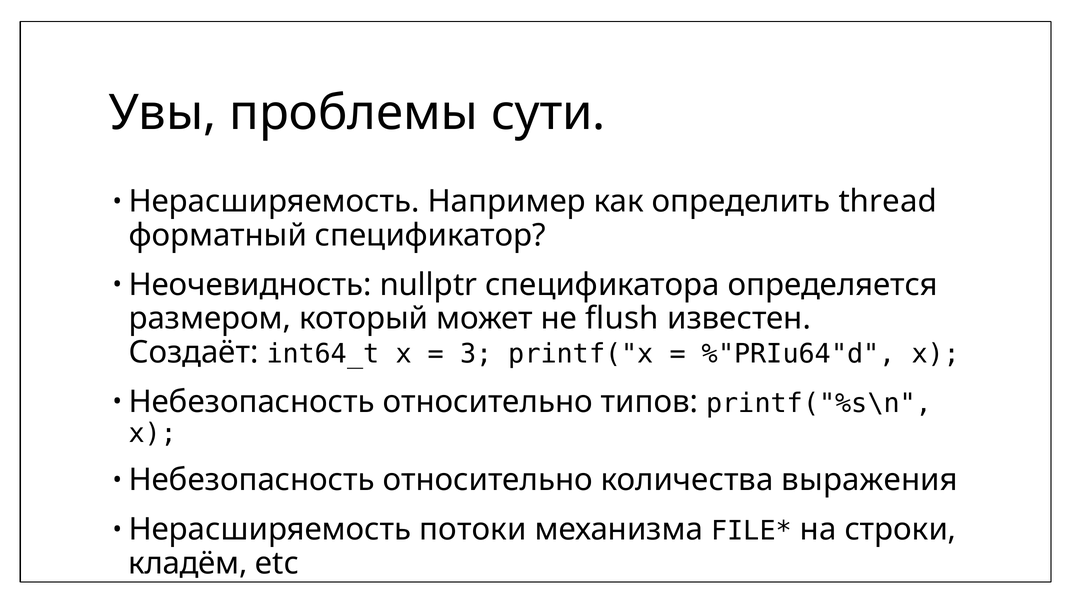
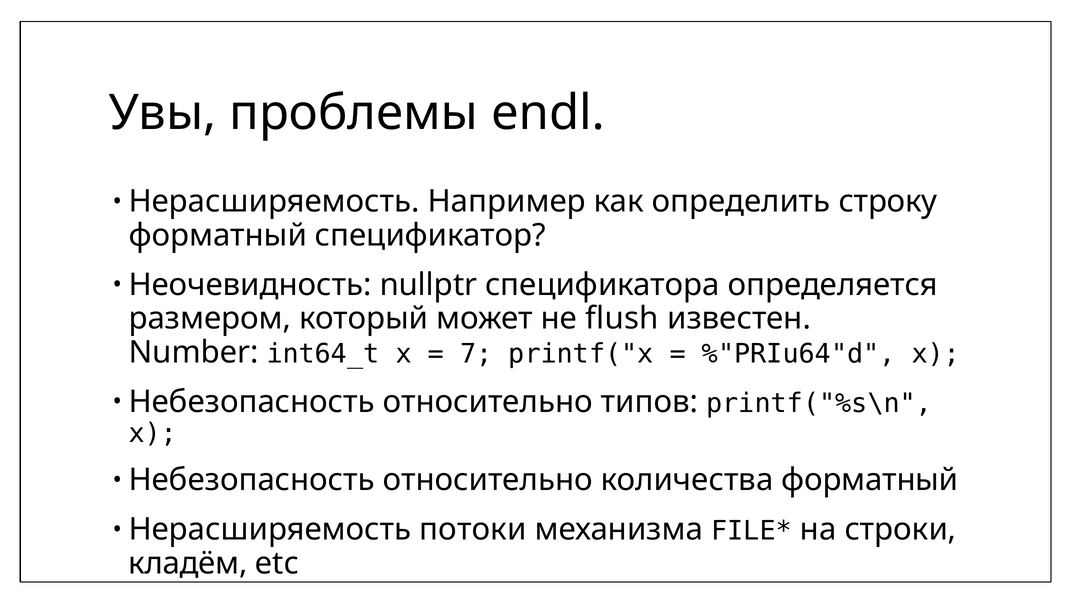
сути: сути -> endl (548, 113)
thread: thread -> строку (888, 202)
Создаёт: Создаёт -> Number (194, 352)
3: 3 -> 7 (476, 354)
количества выражения: выражения -> форматный (870, 480)
